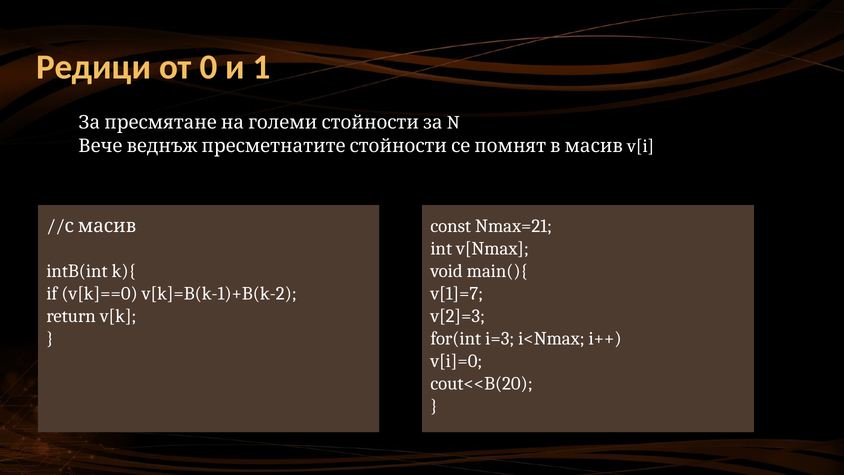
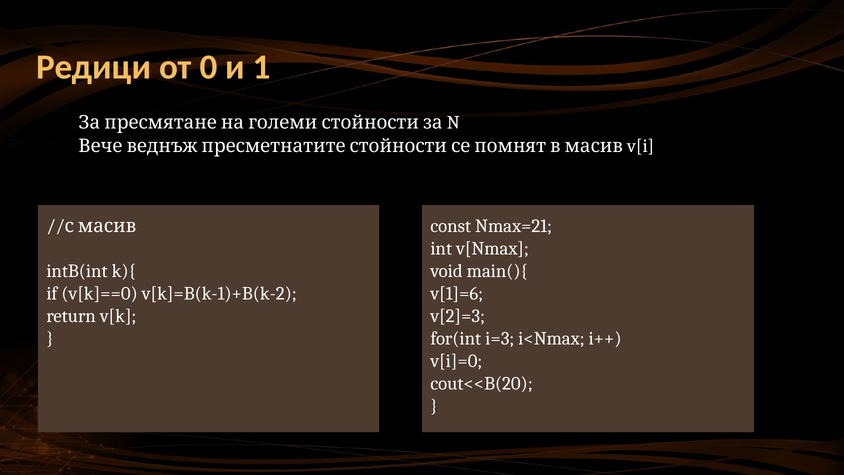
v[1]=7: v[1]=7 -> v[1]=6 (457, 294)
